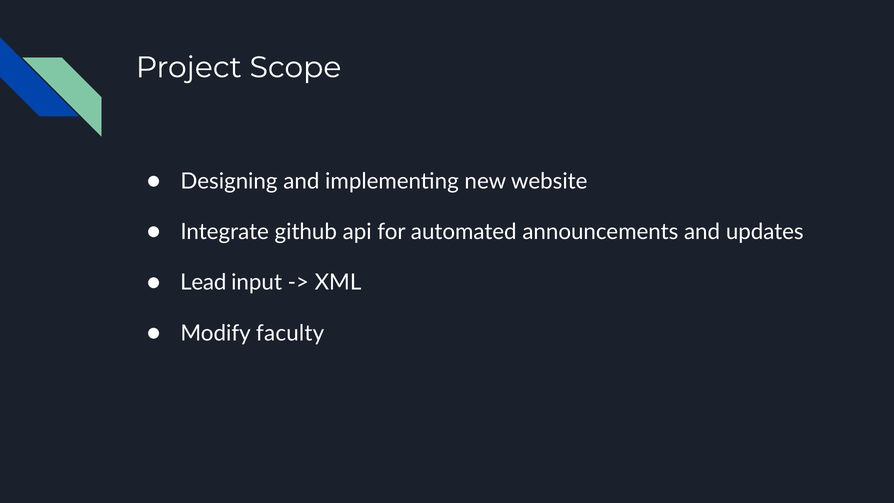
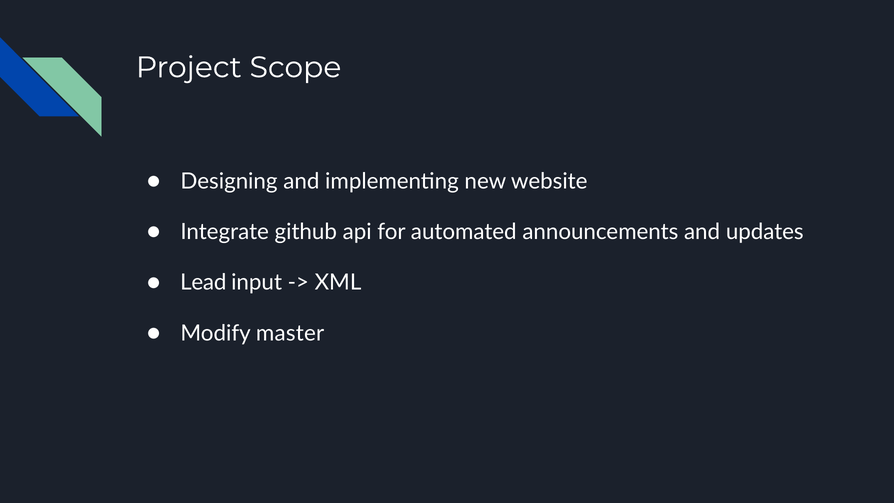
faculty: faculty -> master (290, 333)
